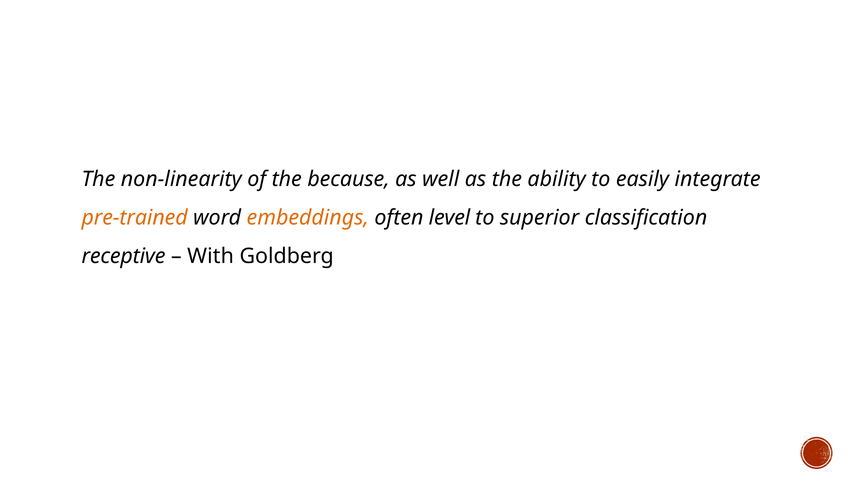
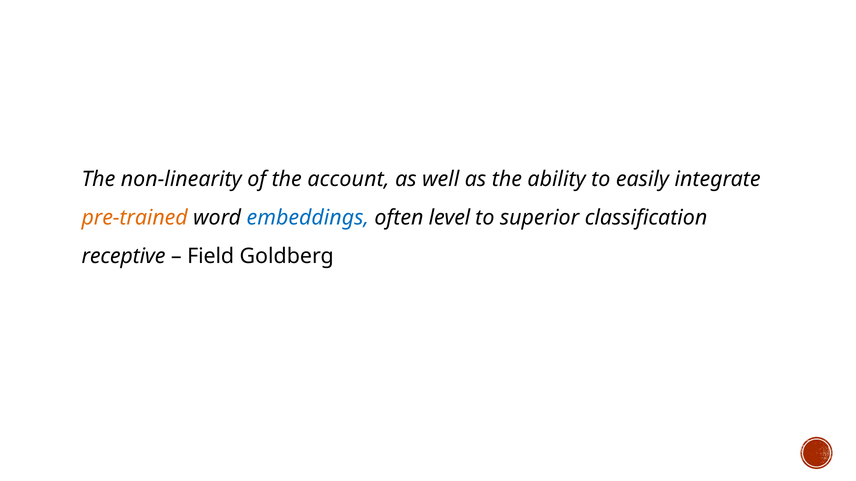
because: because -> account (348, 179)
embeddings colour: orange -> blue (308, 218)
With: With -> Field (211, 256)
